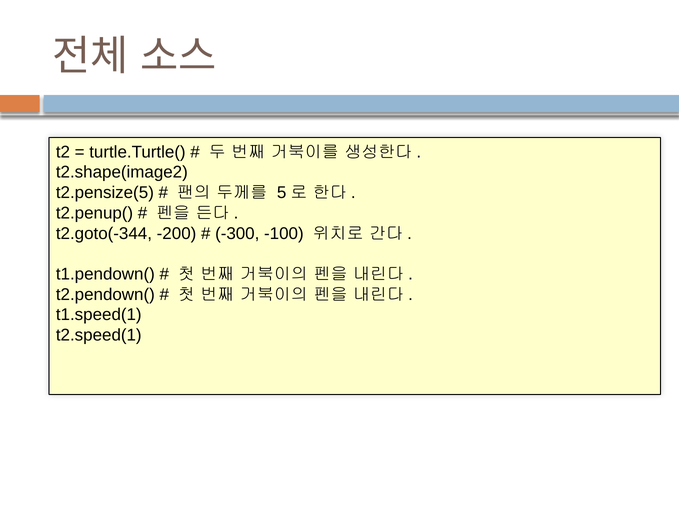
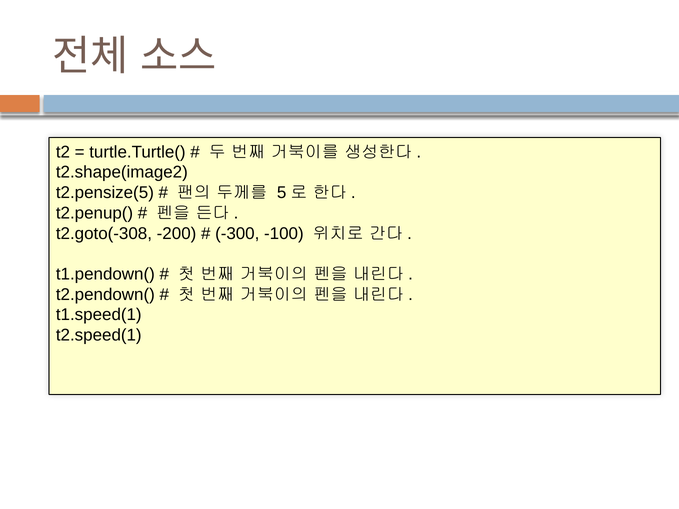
t2.goto(-344: t2.goto(-344 -> t2.goto(-308 (104, 234)
